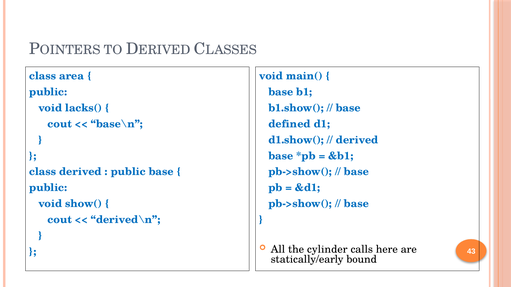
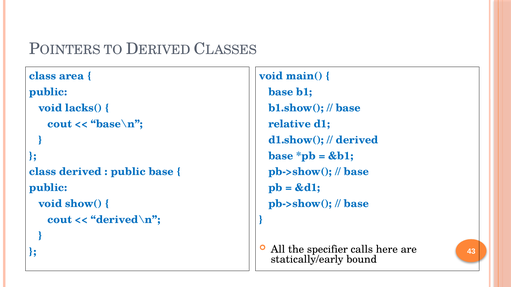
defined: defined -> relative (290, 124)
cylinder: cylinder -> specifier (327, 250)
